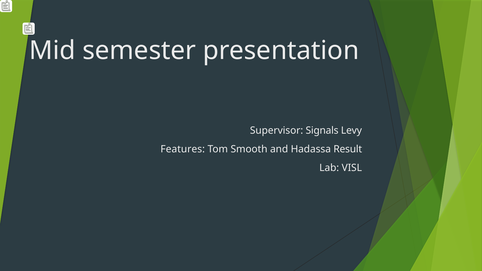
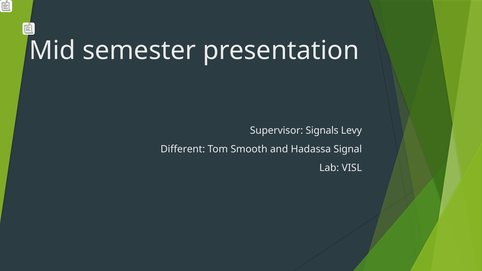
Features: Features -> Different (183, 149)
Result: Result -> Signal (348, 149)
